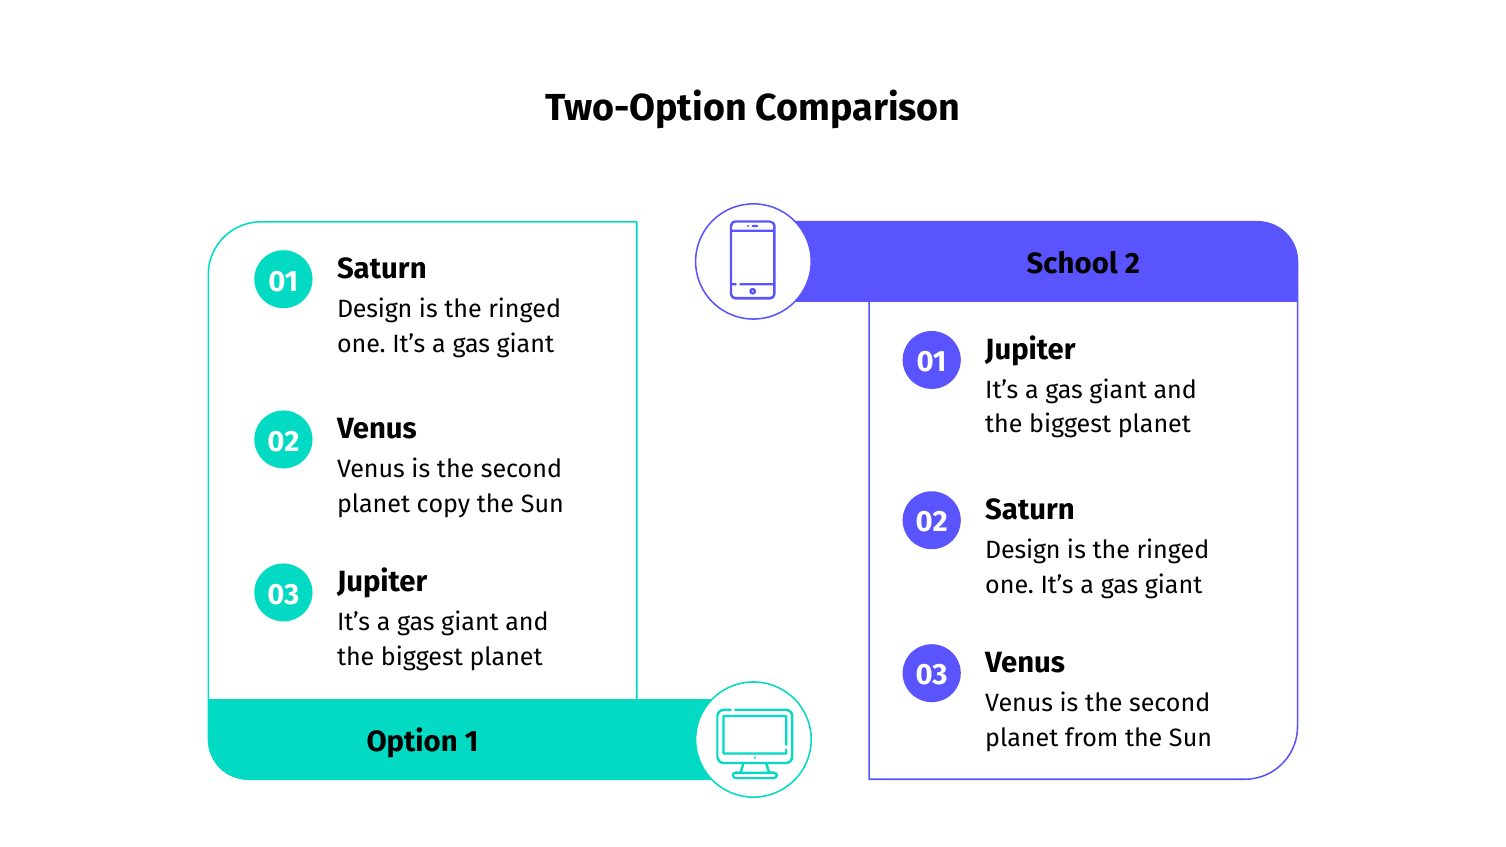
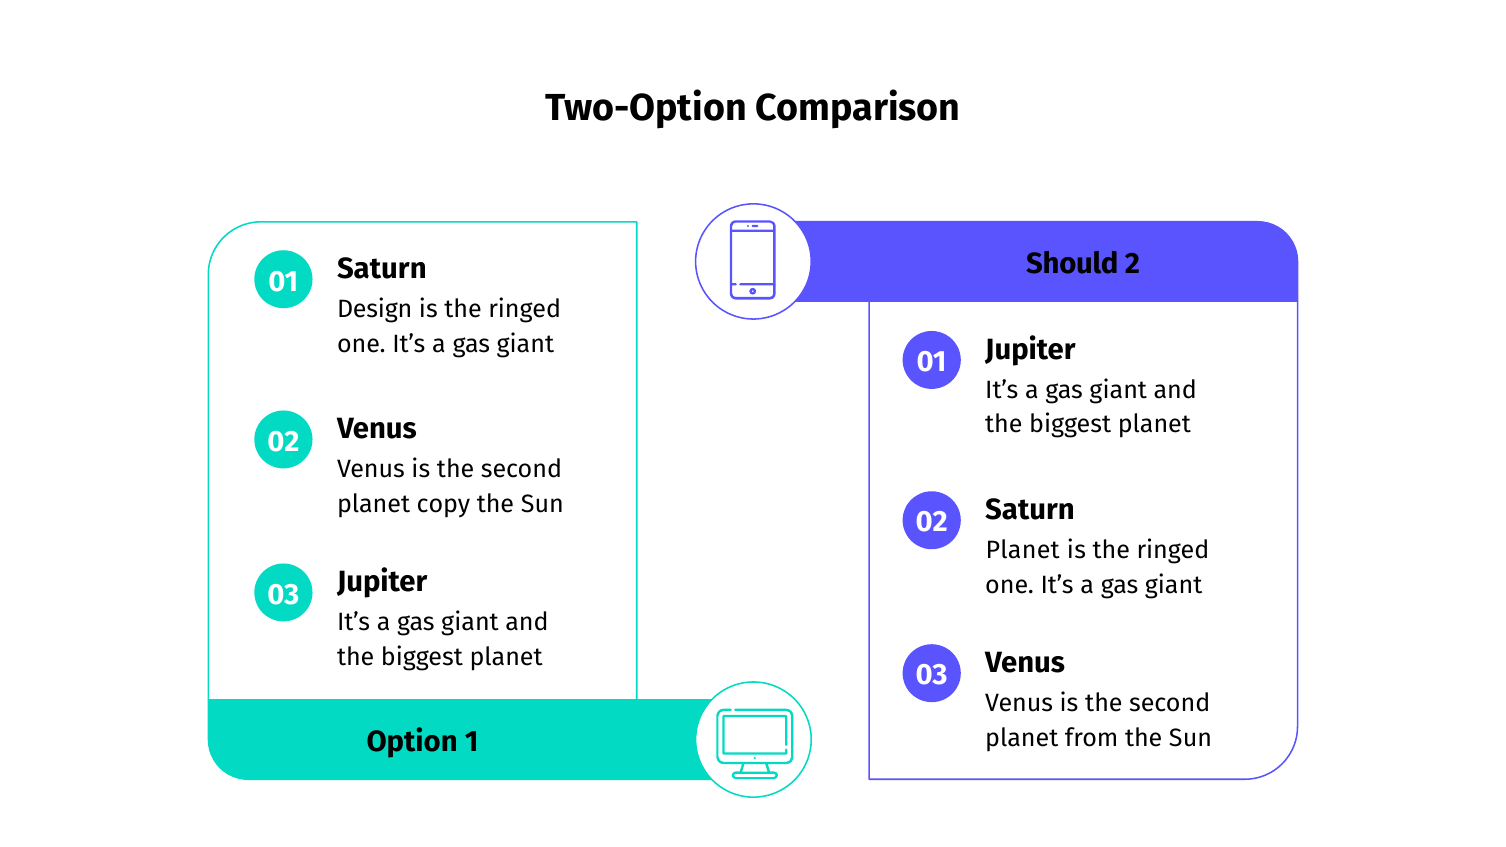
School: School -> Should (1072, 264)
Design: Design -> Planet (1023, 550)
